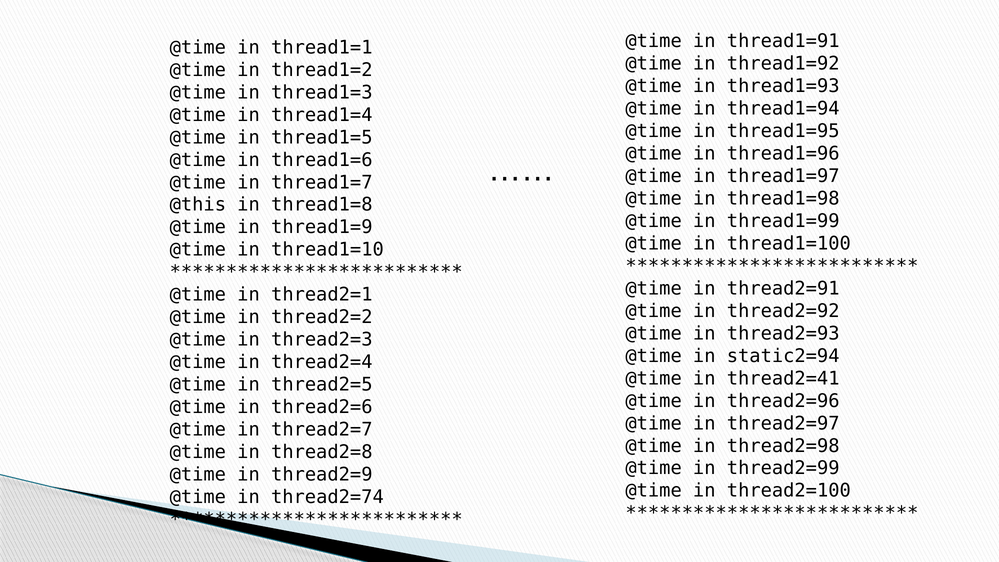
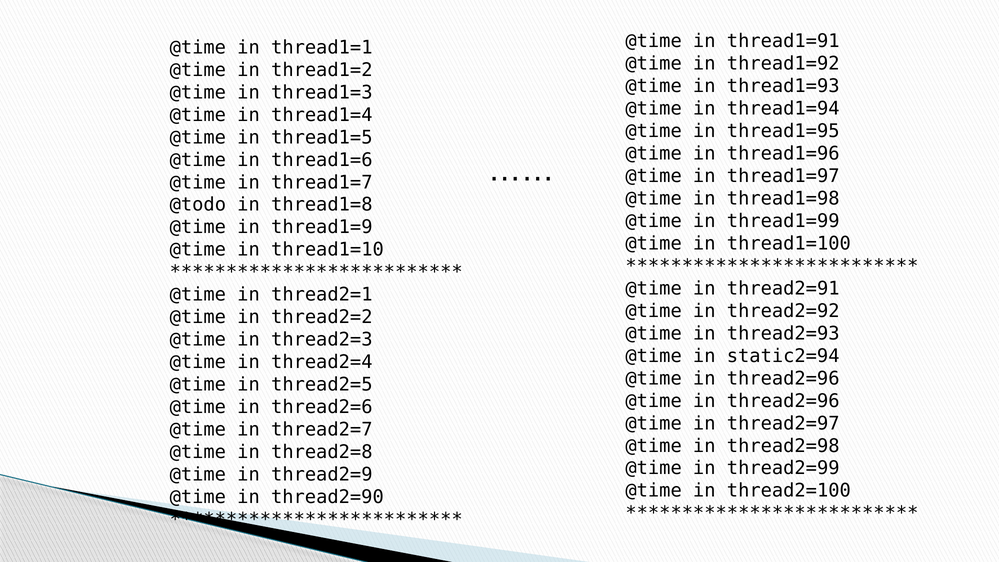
@this: @this -> @todo (198, 205)
thread2=41: thread2=41 -> thread2=96 (783, 378)
thread2=74: thread2=74 -> thread2=90 (327, 497)
